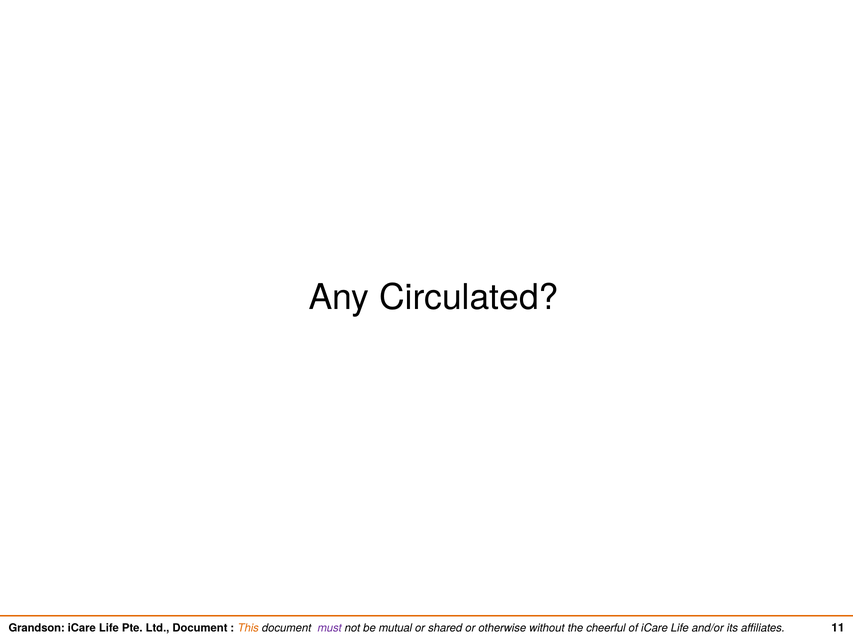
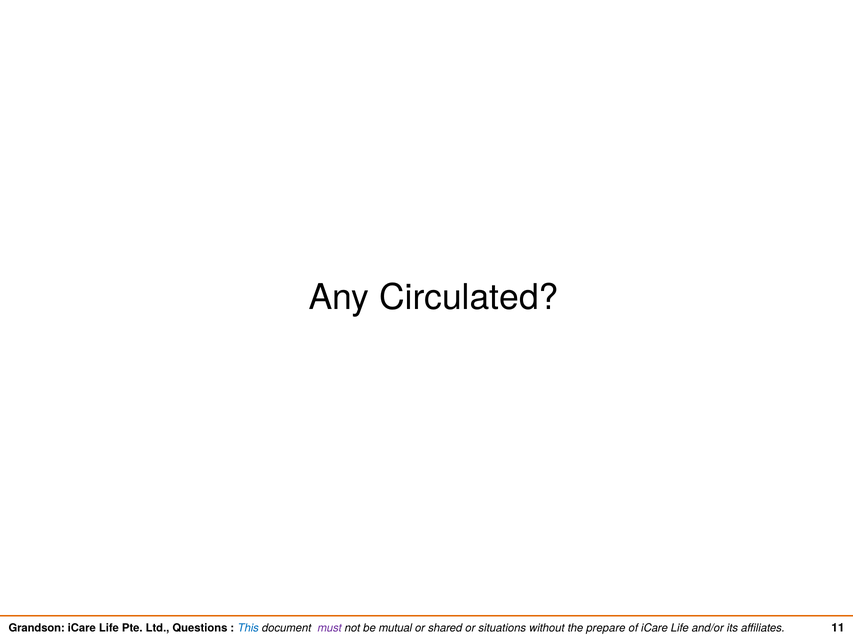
Ltd Document: Document -> Questions (200, 628)
This colour: orange -> blue (248, 628)
otherwise: otherwise -> situations (502, 628)
cheerful: cheerful -> prepare (606, 628)
